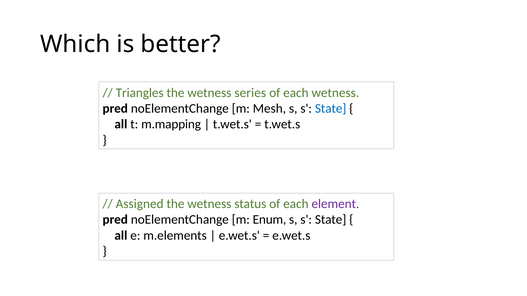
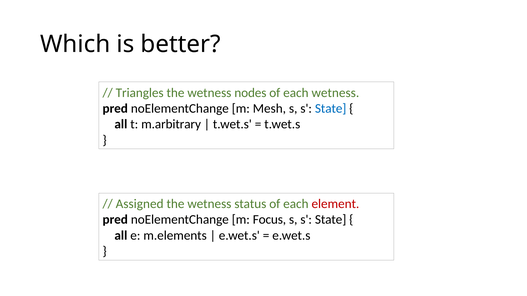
series: series -> nodes (250, 93)
m.mapping: m.mapping -> m.arbitrary (171, 124)
element colour: purple -> red (335, 204)
Enum: Enum -> Focus (269, 220)
